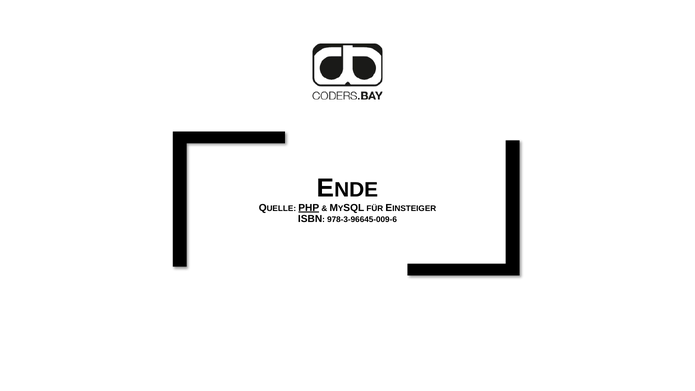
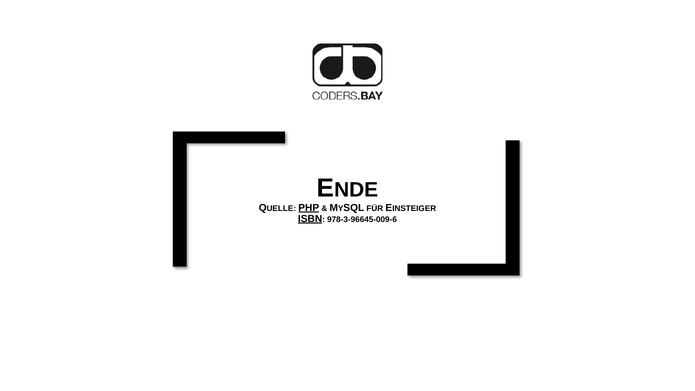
ISBN underline: none -> present (310, 219)
